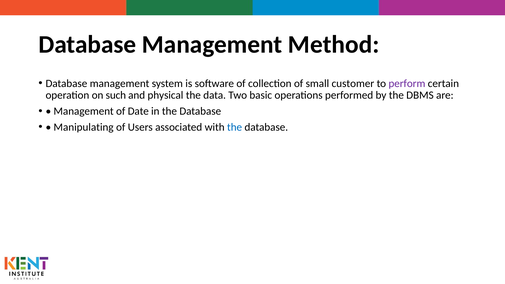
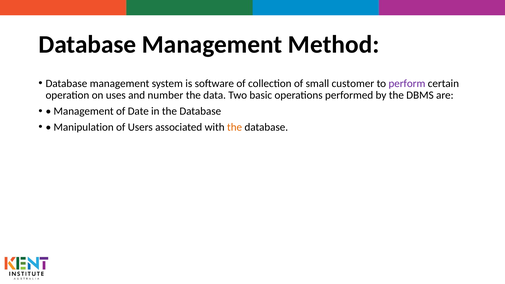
such: such -> uses (116, 95)
physical: physical -> number (165, 95)
Manipulating: Manipulating -> Manipulation (84, 127)
the colour: blue -> orange (235, 127)
